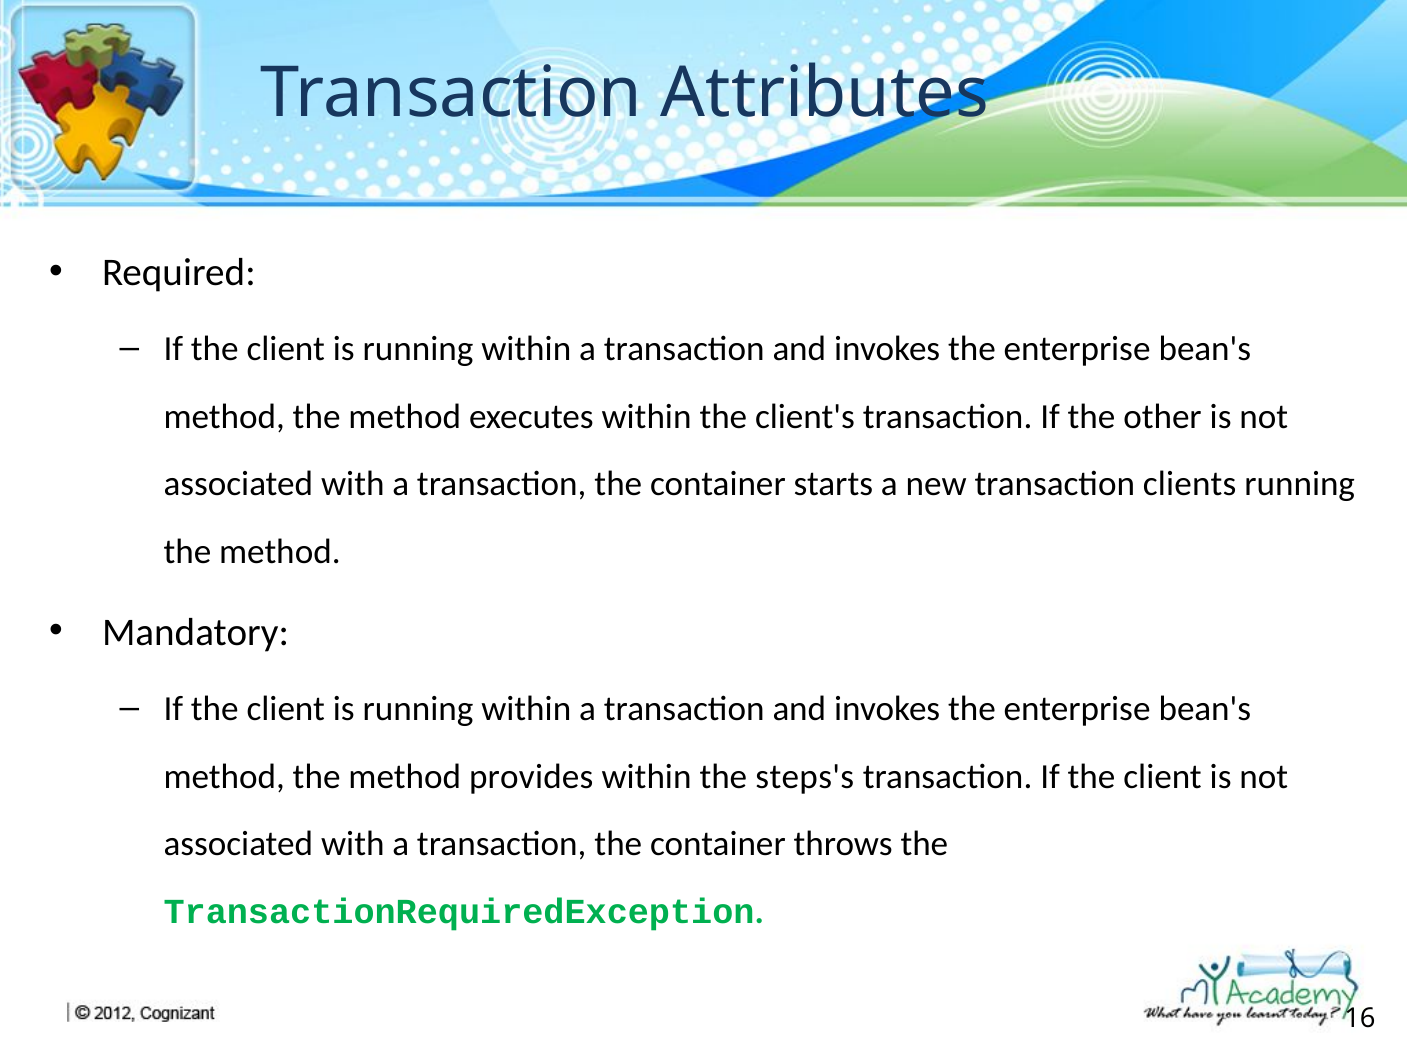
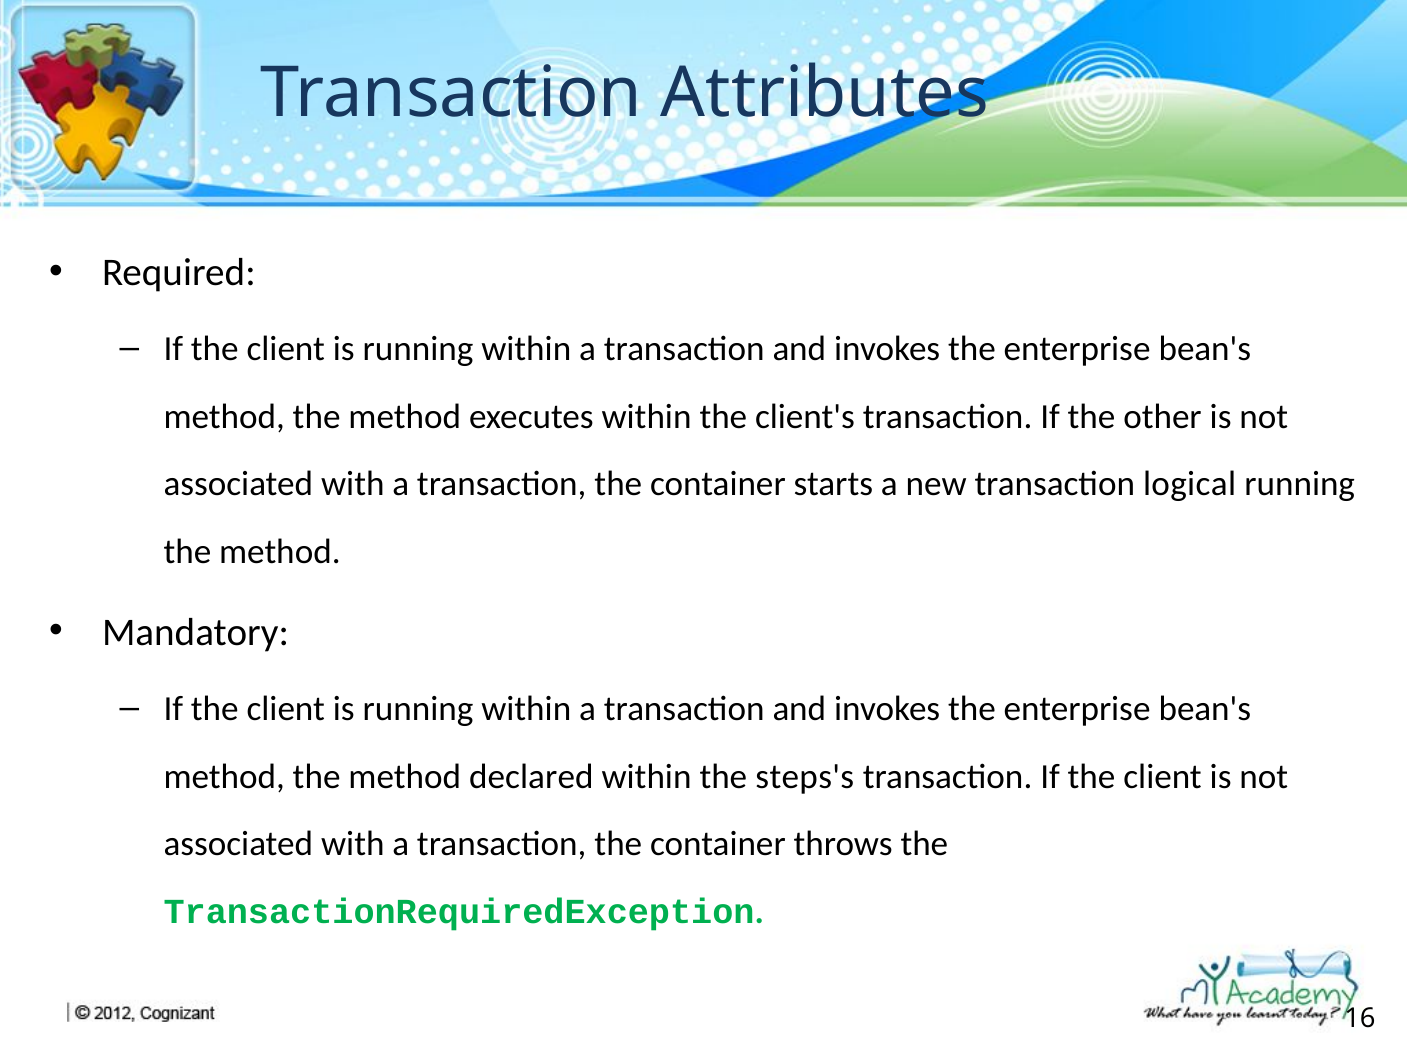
clients: clients -> logical (1190, 484)
provides: provides -> declared (531, 777)
